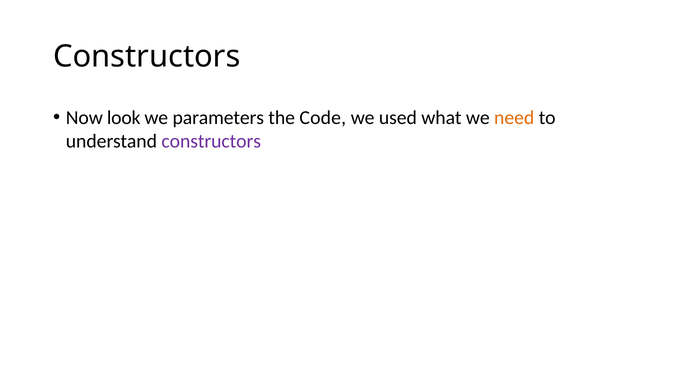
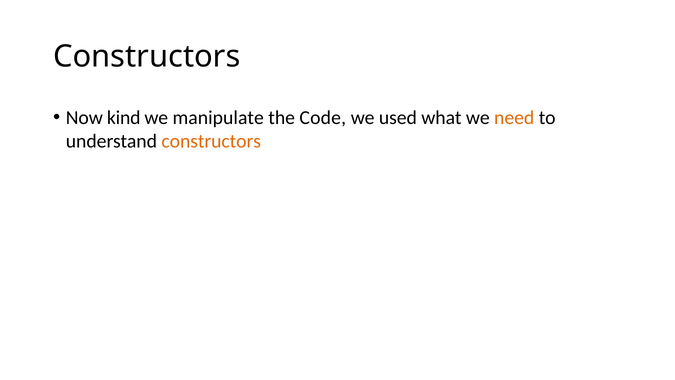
look: look -> kind (124, 118)
parameters: parameters -> manipulate (218, 118)
constructors colour: purple -> orange (211, 141)
